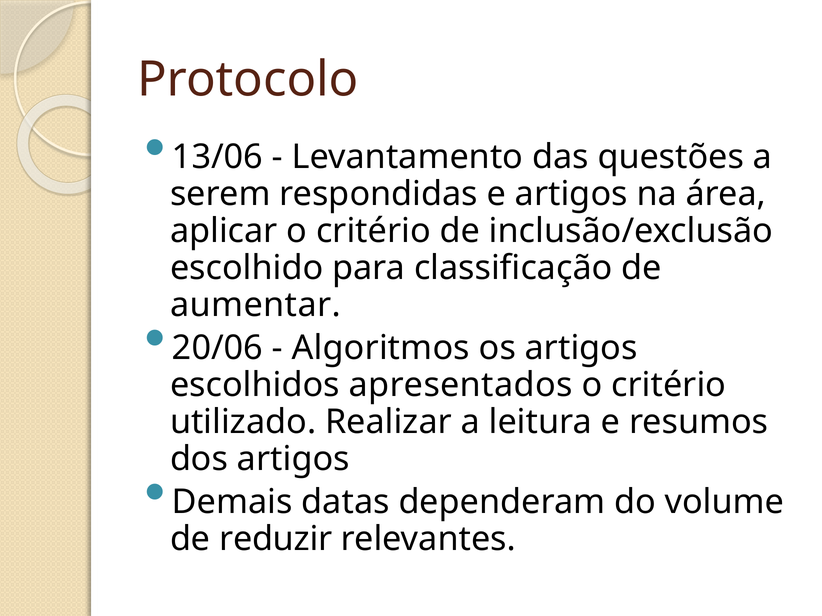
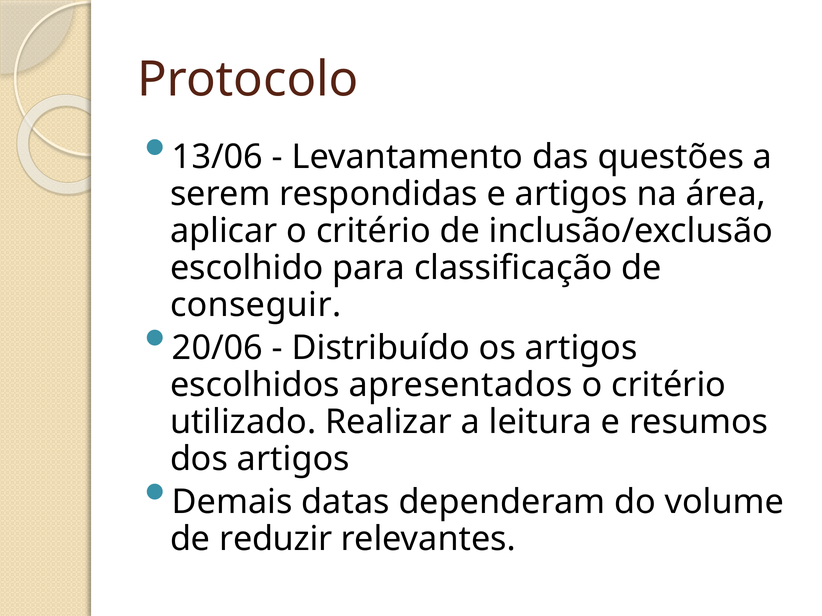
aumentar: aumentar -> conseguir (256, 305)
Algoritmos: Algoritmos -> Distribuído (381, 348)
